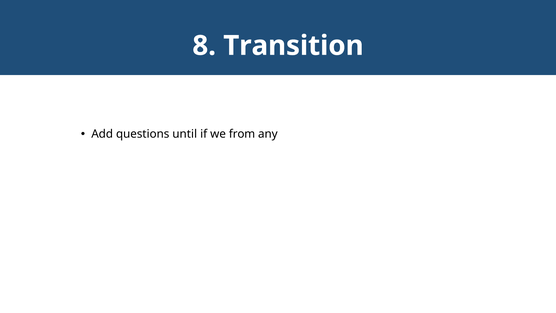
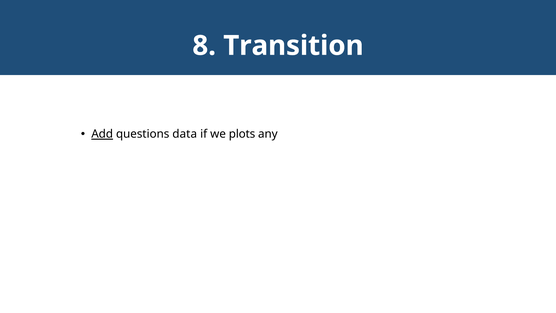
Add underline: none -> present (102, 134)
until: until -> data (185, 134)
from: from -> plots (242, 134)
